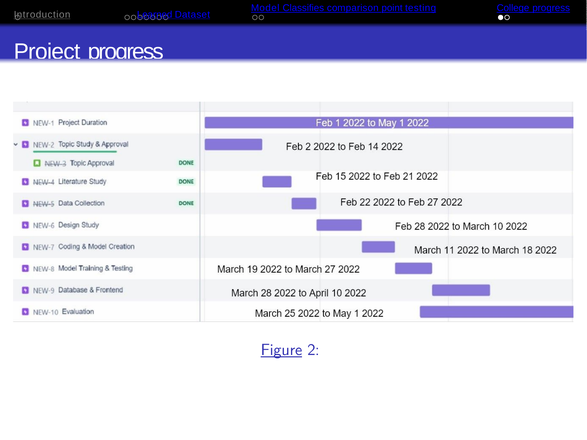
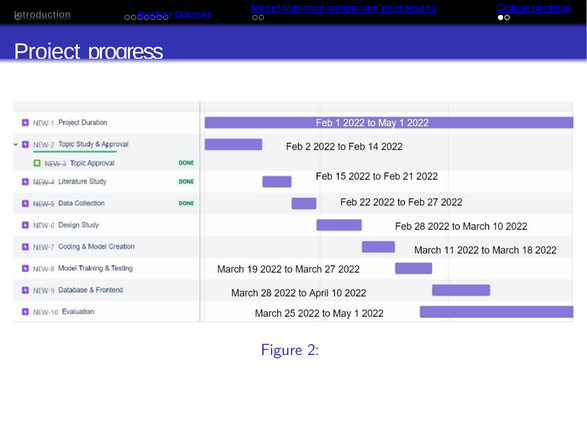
Classifies: Classifies -> Maximum (303, 8)
Learned: Learned -> Number (155, 15)
Figure underline: present -> none (281, 350)
